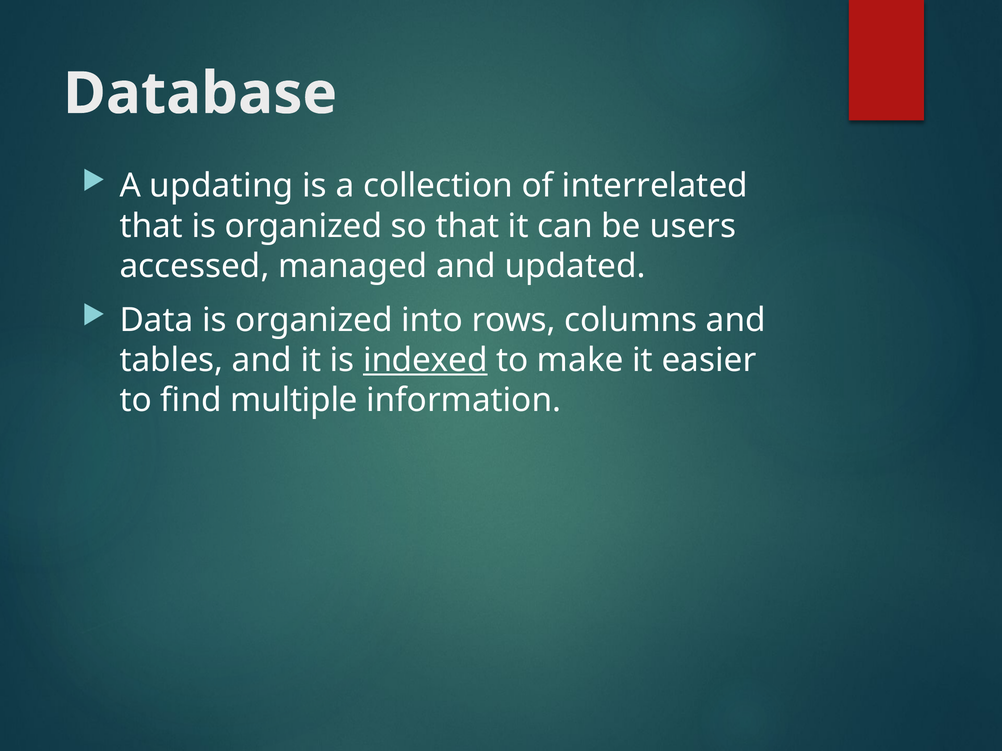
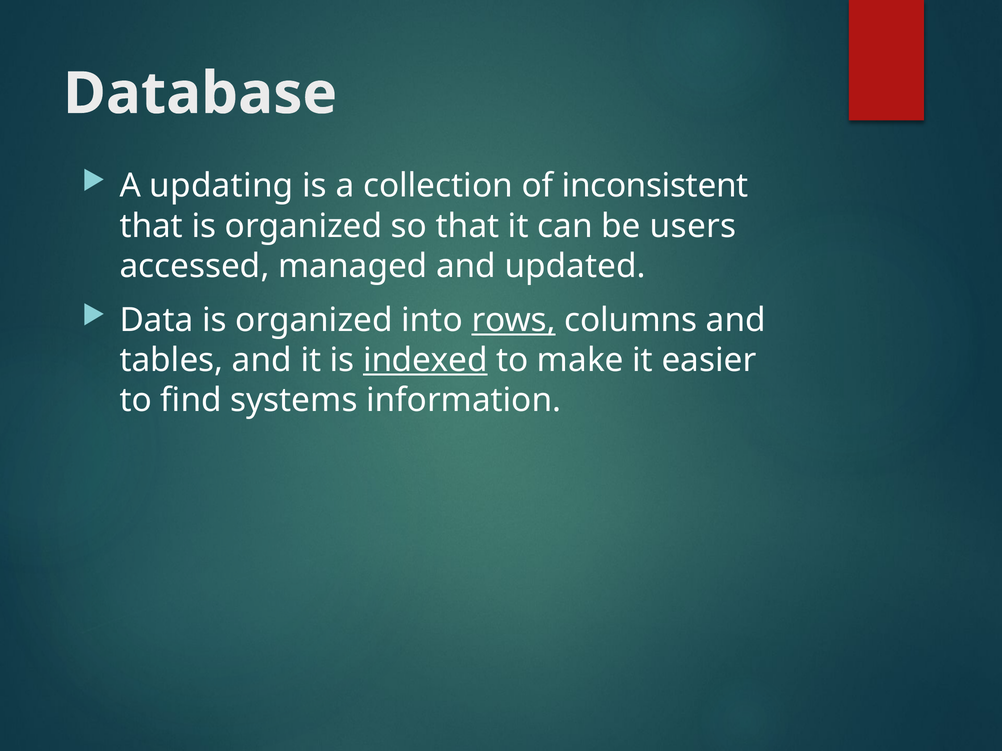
interrelated: interrelated -> inconsistent (655, 186)
rows underline: none -> present (514, 320)
multiple: multiple -> systems (294, 400)
